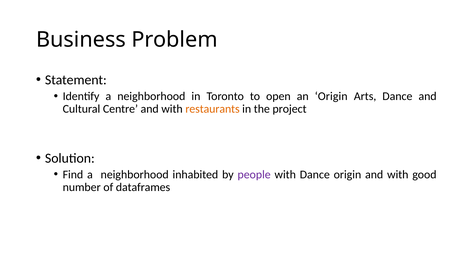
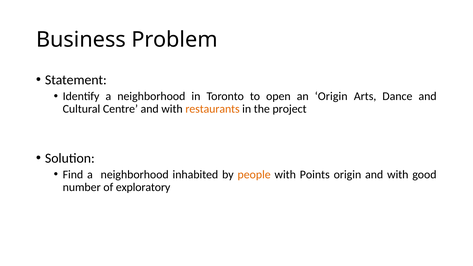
people colour: purple -> orange (254, 175)
with Dance: Dance -> Points (315, 175)
dataframes: dataframes -> exploratory (143, 187)
